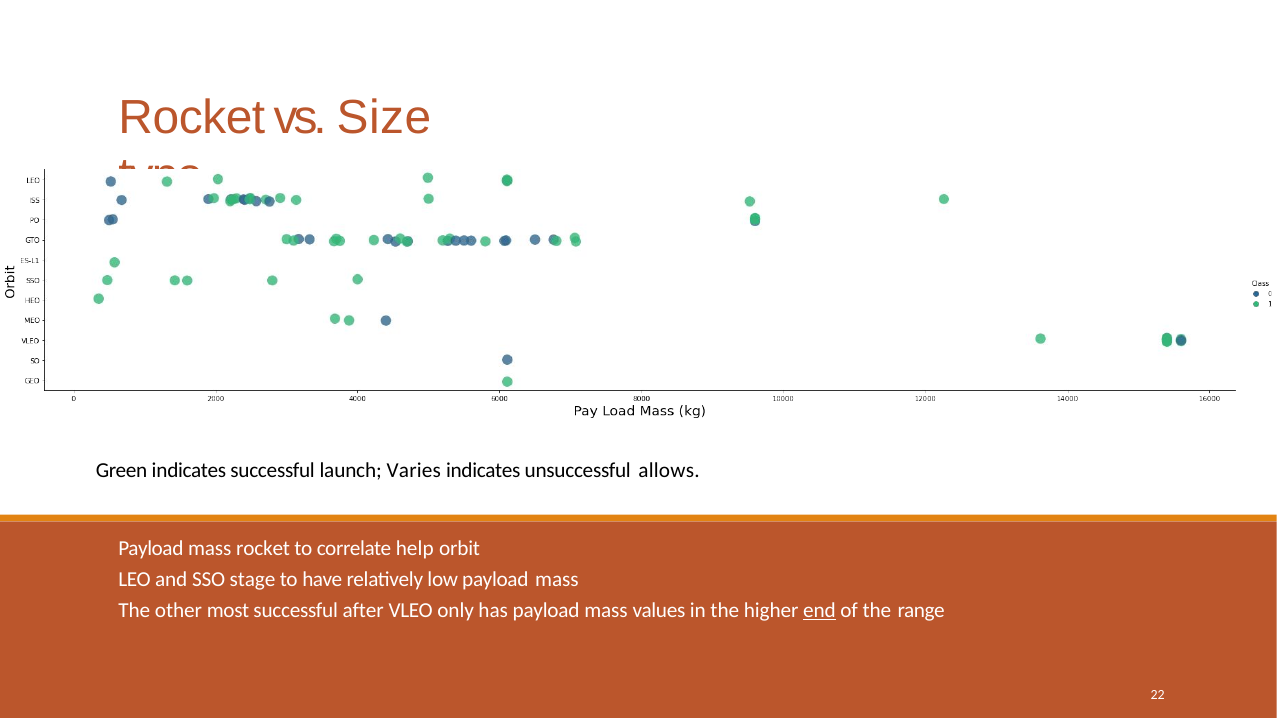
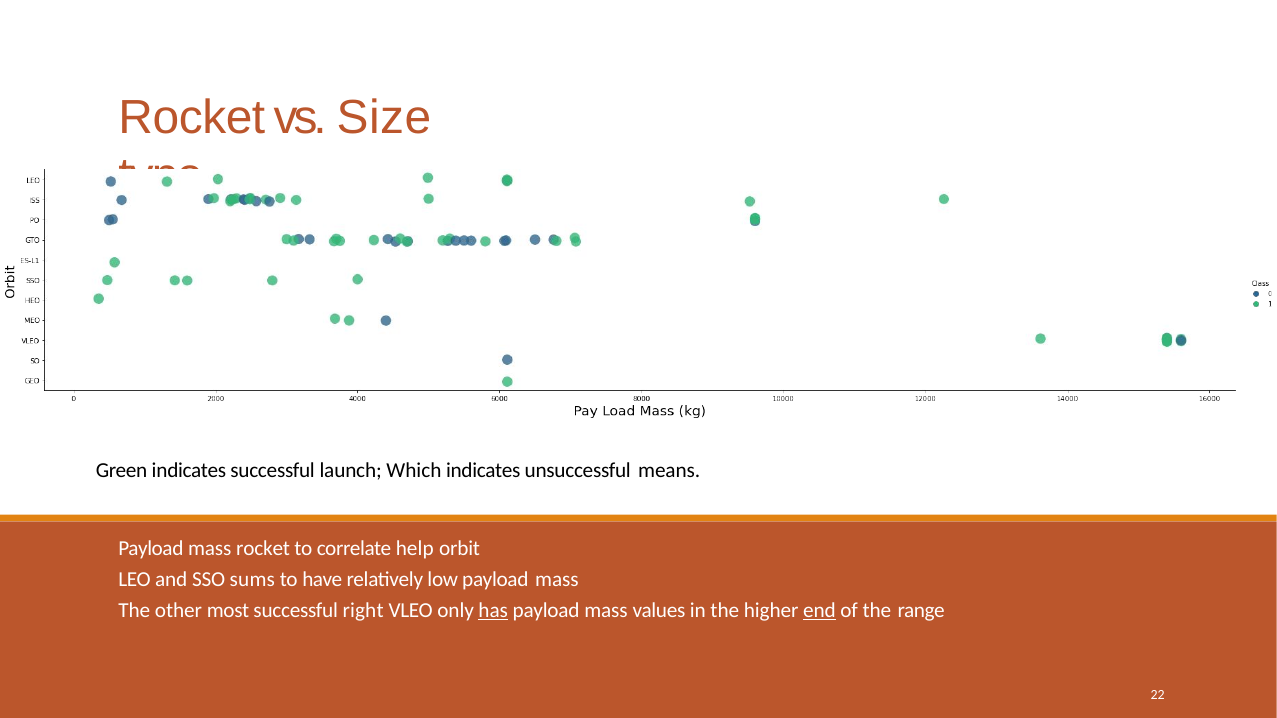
Varies: Varies -> Which (414, 471)
allows: allows -> means (669, 471)
stage: stage -> sums (252, 580)
after: after -> right (363, 611)
has underline: none -> present (493, 611)
